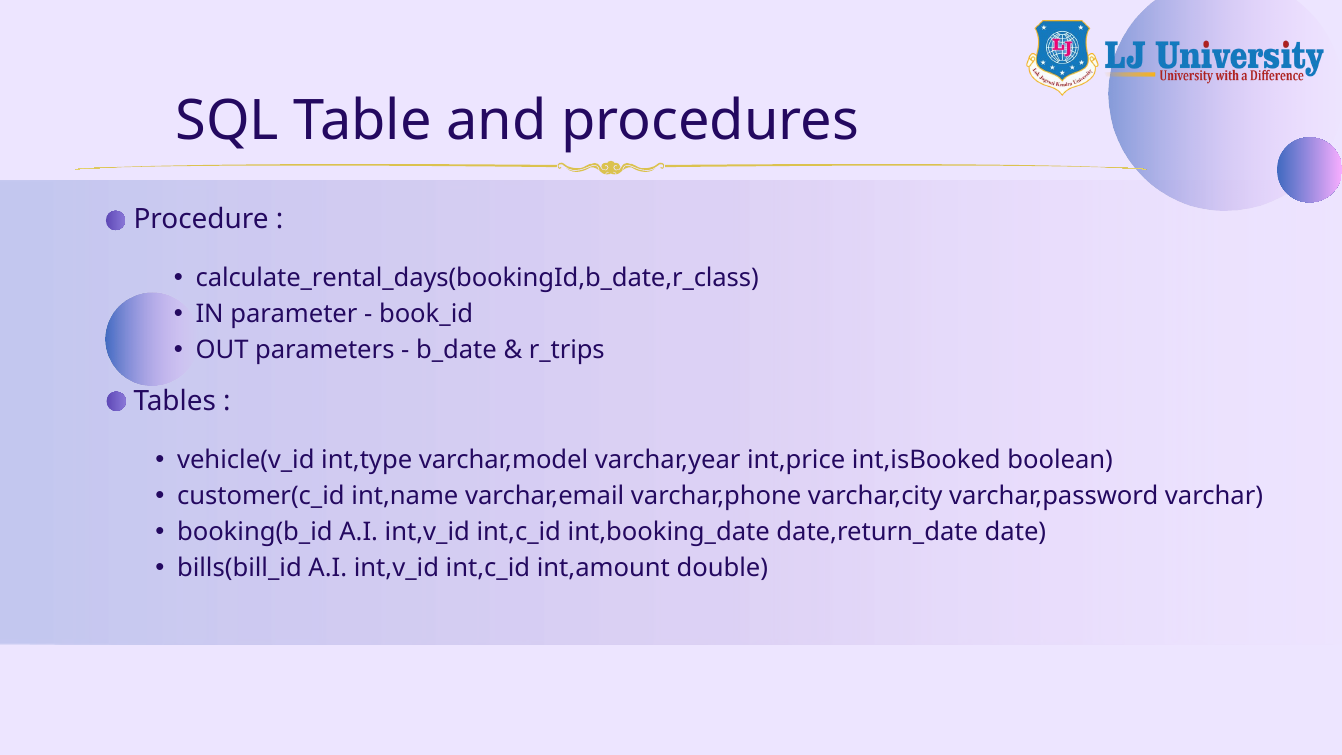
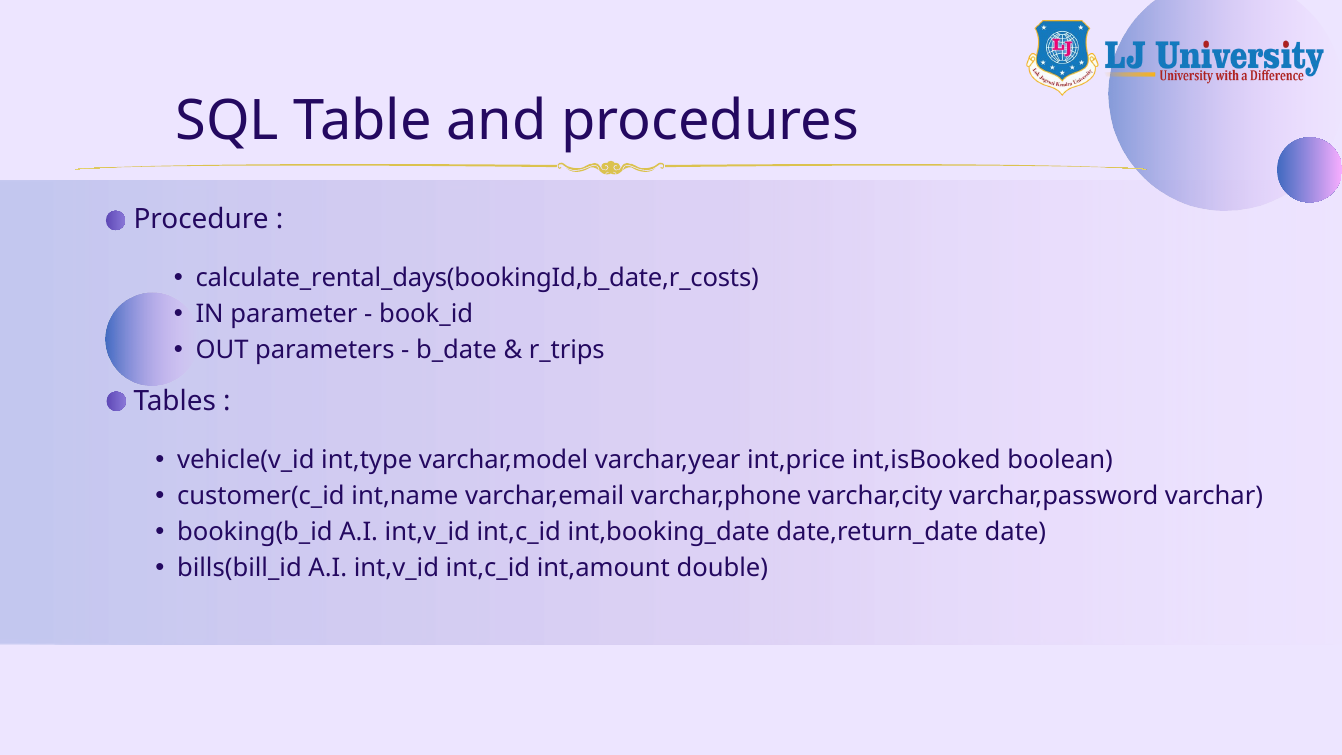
calculate_rental_days(bookingId,b_date,r_class: calculate_rental_days(bookingId,b_date,r_class -> calculate_rental_days(bookingId,b_date,r_costs (477, 278)
